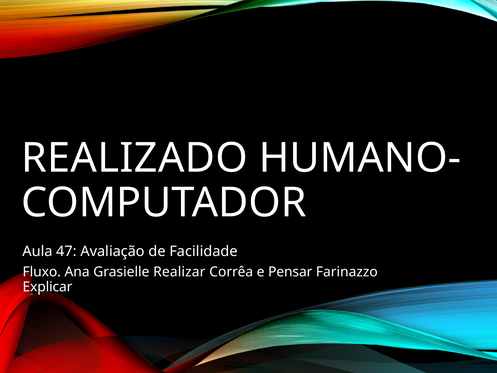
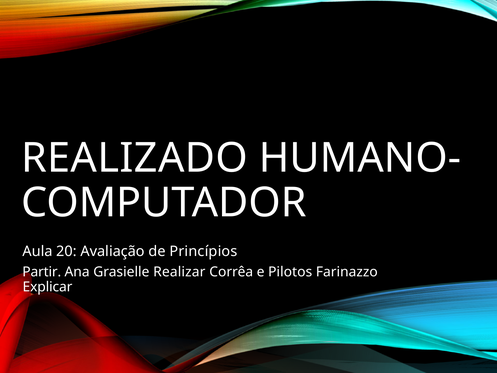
47: 47 -> 20 (67, 251)
Facilidade: Facilidade -> Princípios (204, 251)
Fluxo: Fluxo -> Partir (42, 272)
Pensar: Pensar -> Pilotos (290, 272)
